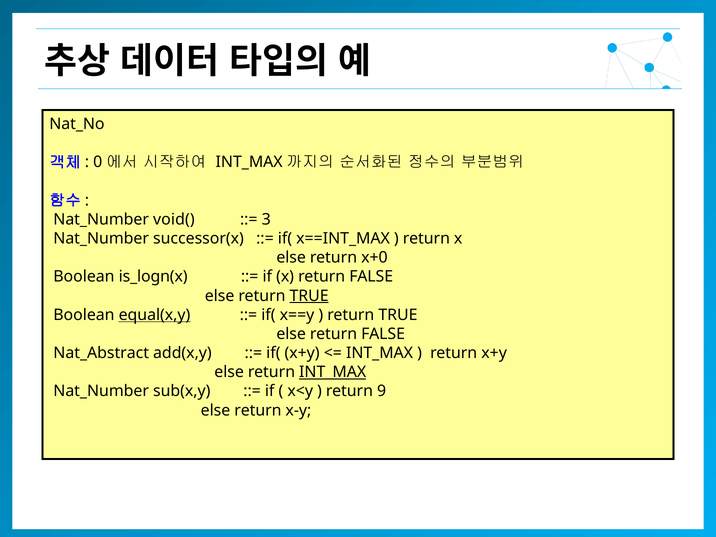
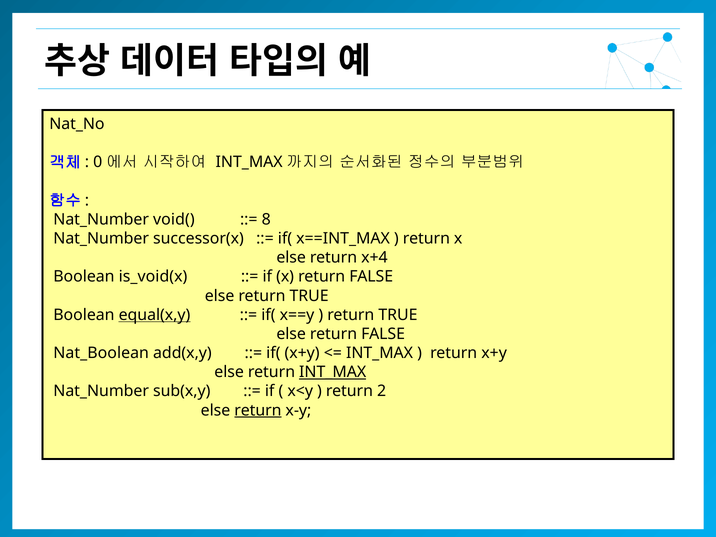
3: 3 -> 8 (266, 219)
x+0: x+0 -> x+4 (374, 258)
is_logn(x: is_logn(x -> is_void(x (153, 277)
TRUE underline: present -> none (309, 296)
Nat_Abstract: Nat_Abstract -> Nat_Boolean (101, 353)
9: 9 -> 2 (382, 391)
return underline: none -> present (258, 410)
